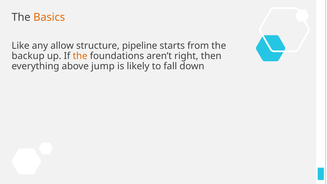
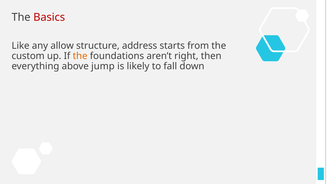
Basics colour: orange -> red (49, 17)
pipeline: pipeline -> address (140, 46)
backup: backup -> custom (28, 56)
